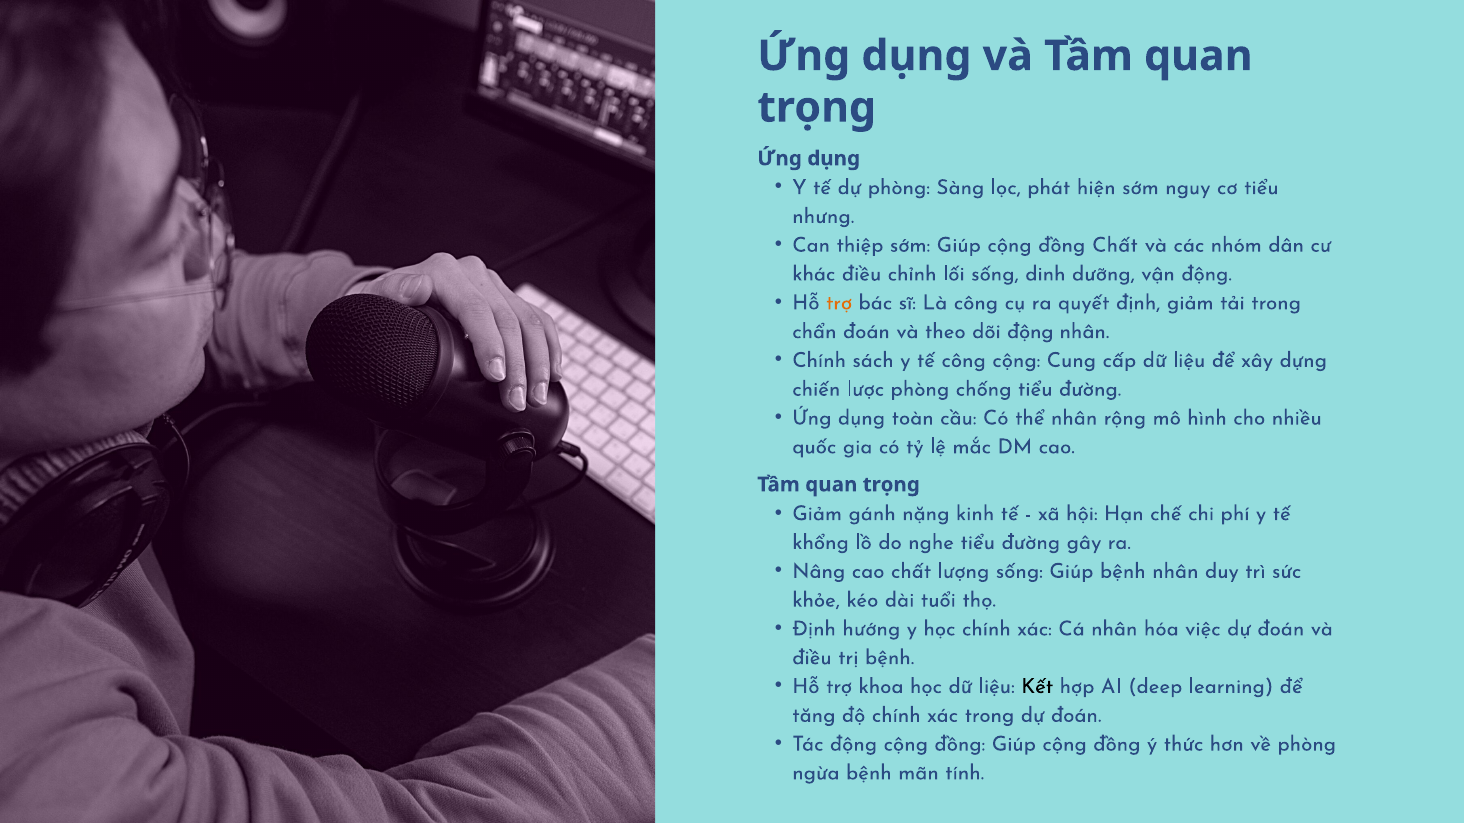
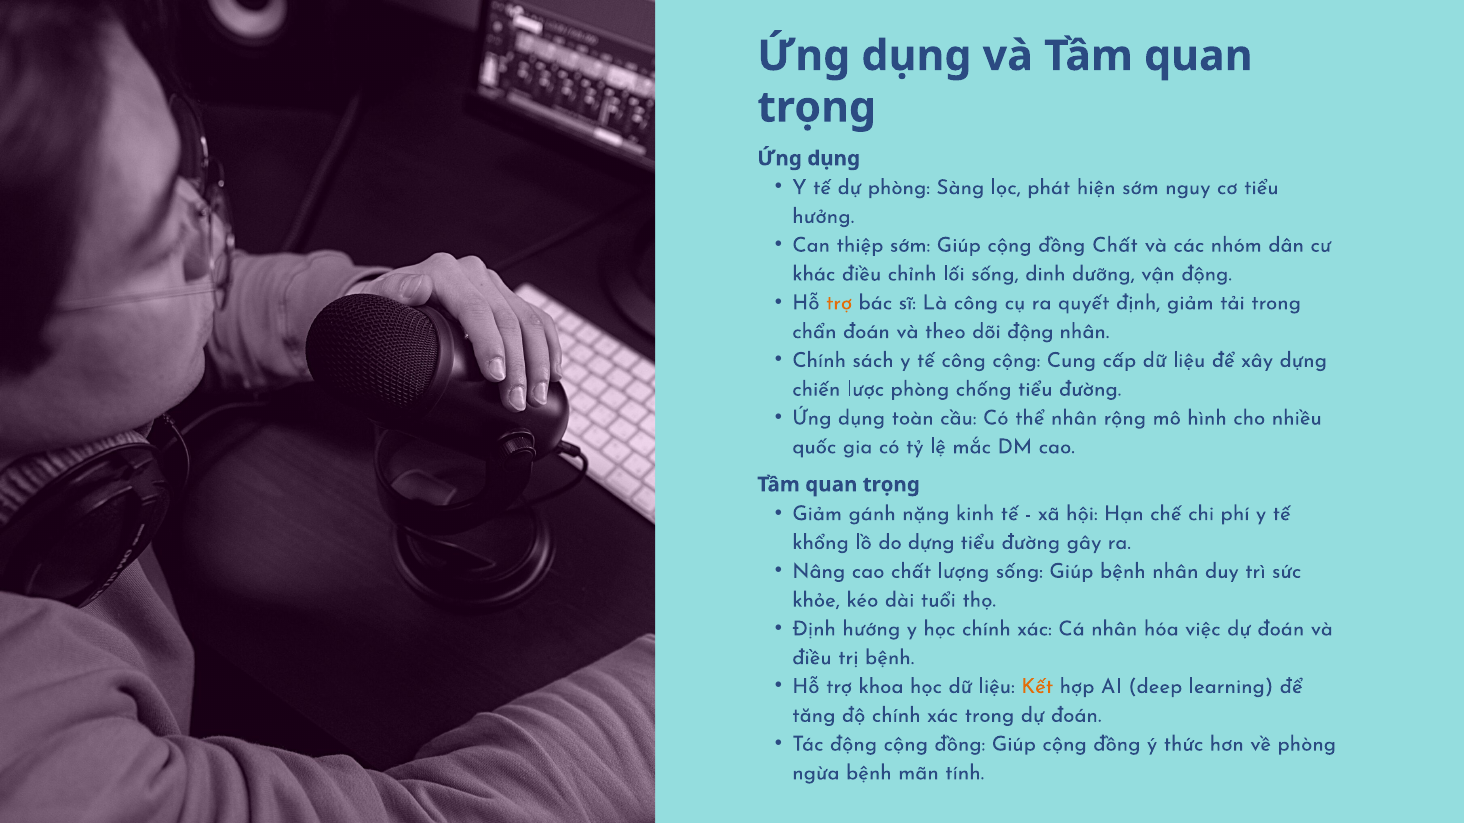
nhưng: nhưng -> hưởng (823, 216)
do nghe: nghe -> dựng (931, 543)
Kết colour: black -> orange (1037, 687)
